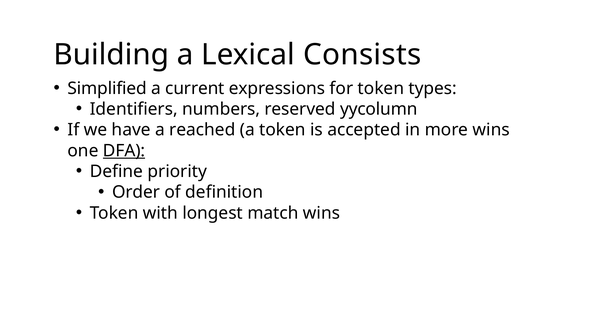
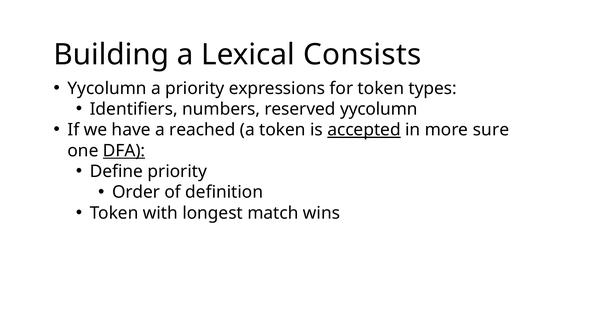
Simplified: Simplified -> Yycolumn (107, 88)
a current: current -> priority (195, 88)
accepted underline: none -> present (364, 130)
more wins: wins -> sure (491, 130)
